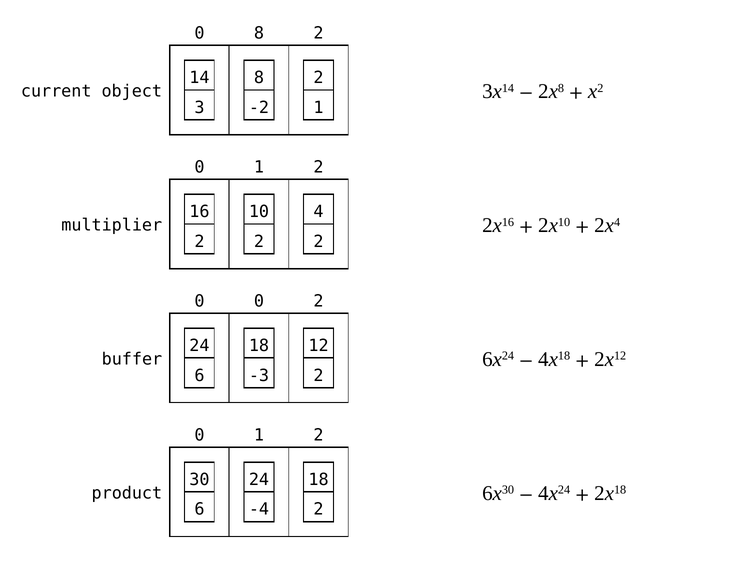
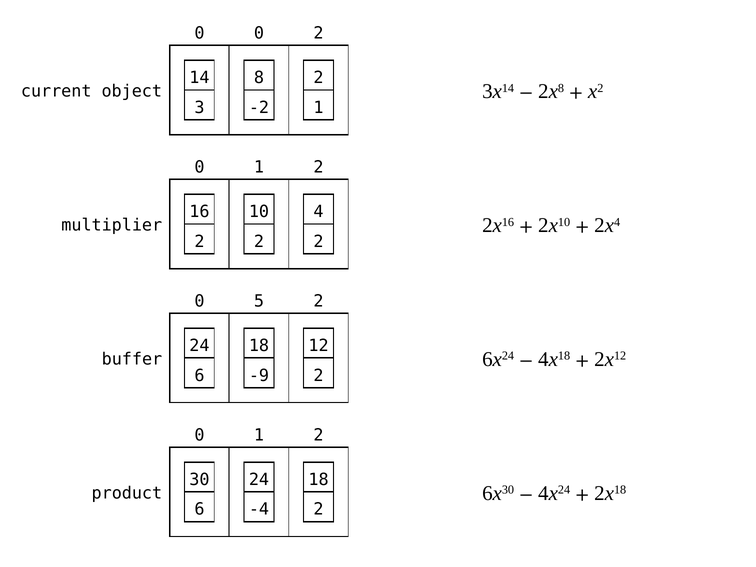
0 8: 8 -> 0 (259, 33)
0 0: 0 -> 5 (259, 301)
-3: -3 -> -9 (259, 375)
